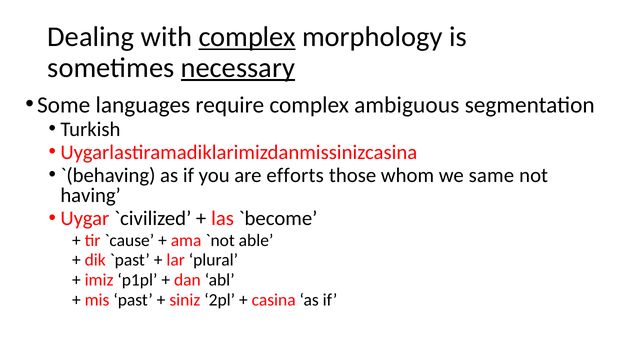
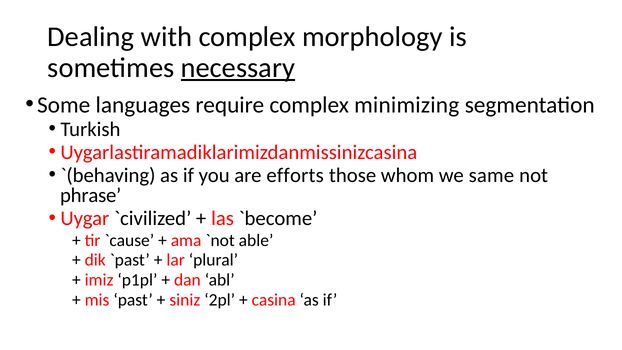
complex underline: present -> none (247, 37)
ambiguous: ambiguous -> minimizing (407, 105)
having: having -> phrase (91, 195)
